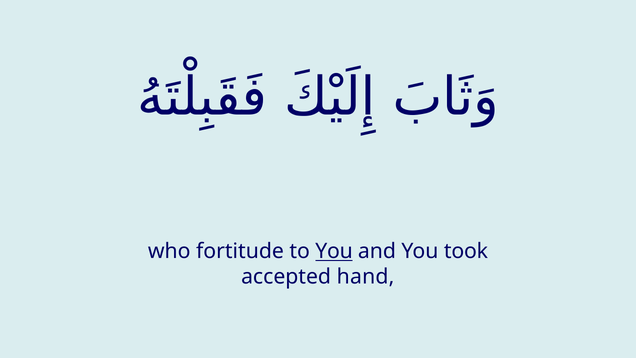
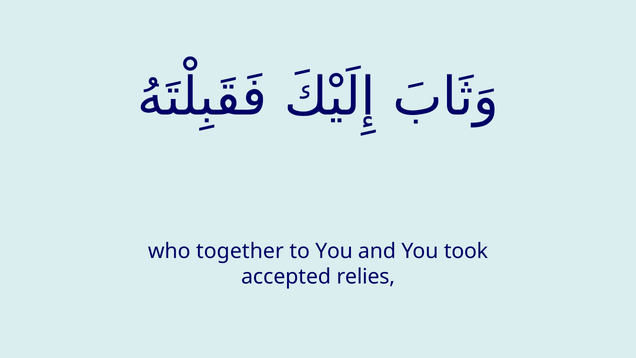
fortitude: fortitude -> together (240, 251)
You underline: present -> none (334, 251)
hand: hand -> relies (366, 277)
